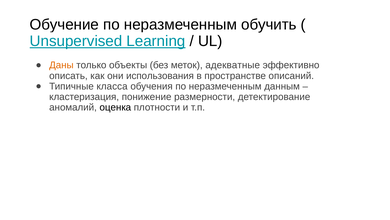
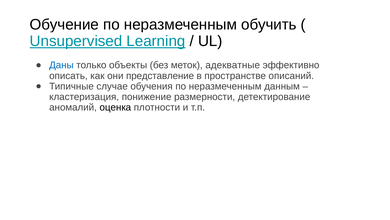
Даны colour: orange -> blue (61, 65)
использования: использования -> представление (160, 76)
класса: класса -> случае (112, 86)
